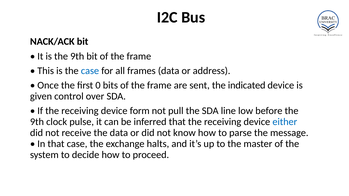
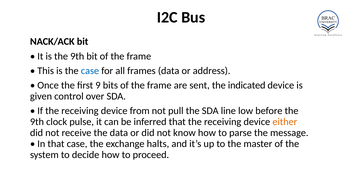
0: 0 -> 9 (98, 85)
form: form -> from (140, 111)
either colour: blue -> orange (285, 122)
